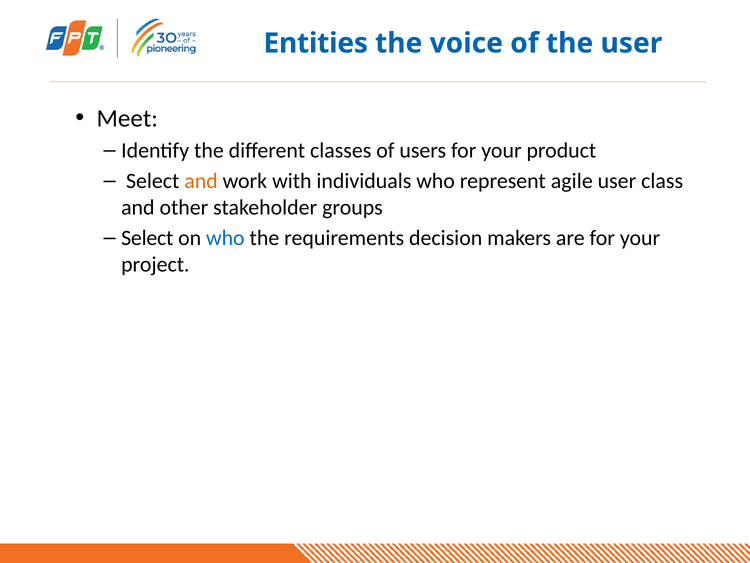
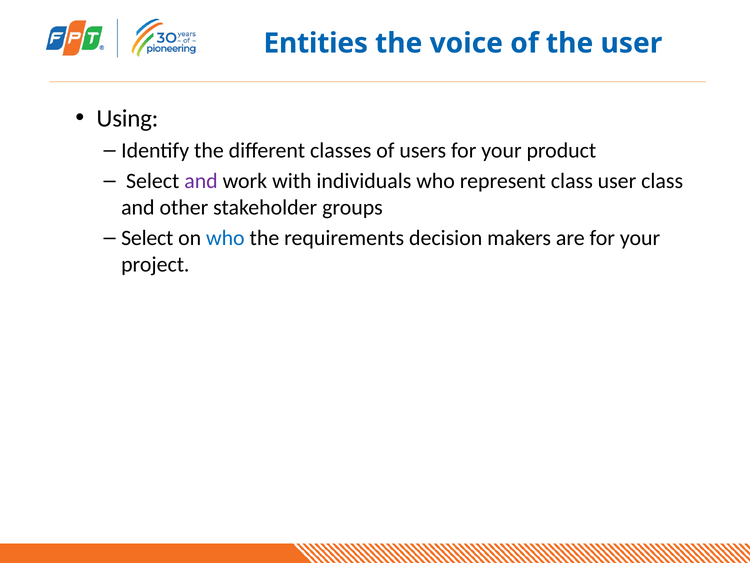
Meet: Meet -> Using (127, 118)
and colour: orange -> purple (201, 181)
represent agile: agile -> class (572, 181)
